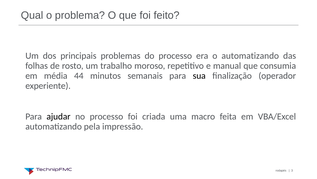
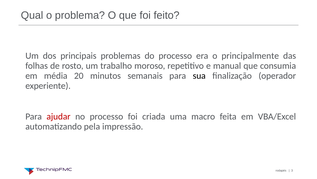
o automatizando: automatizando -> principalmente (250, 56)
44: 44 -> 20 (79, 75)
ajudar colour: black -> red (59, 116)
